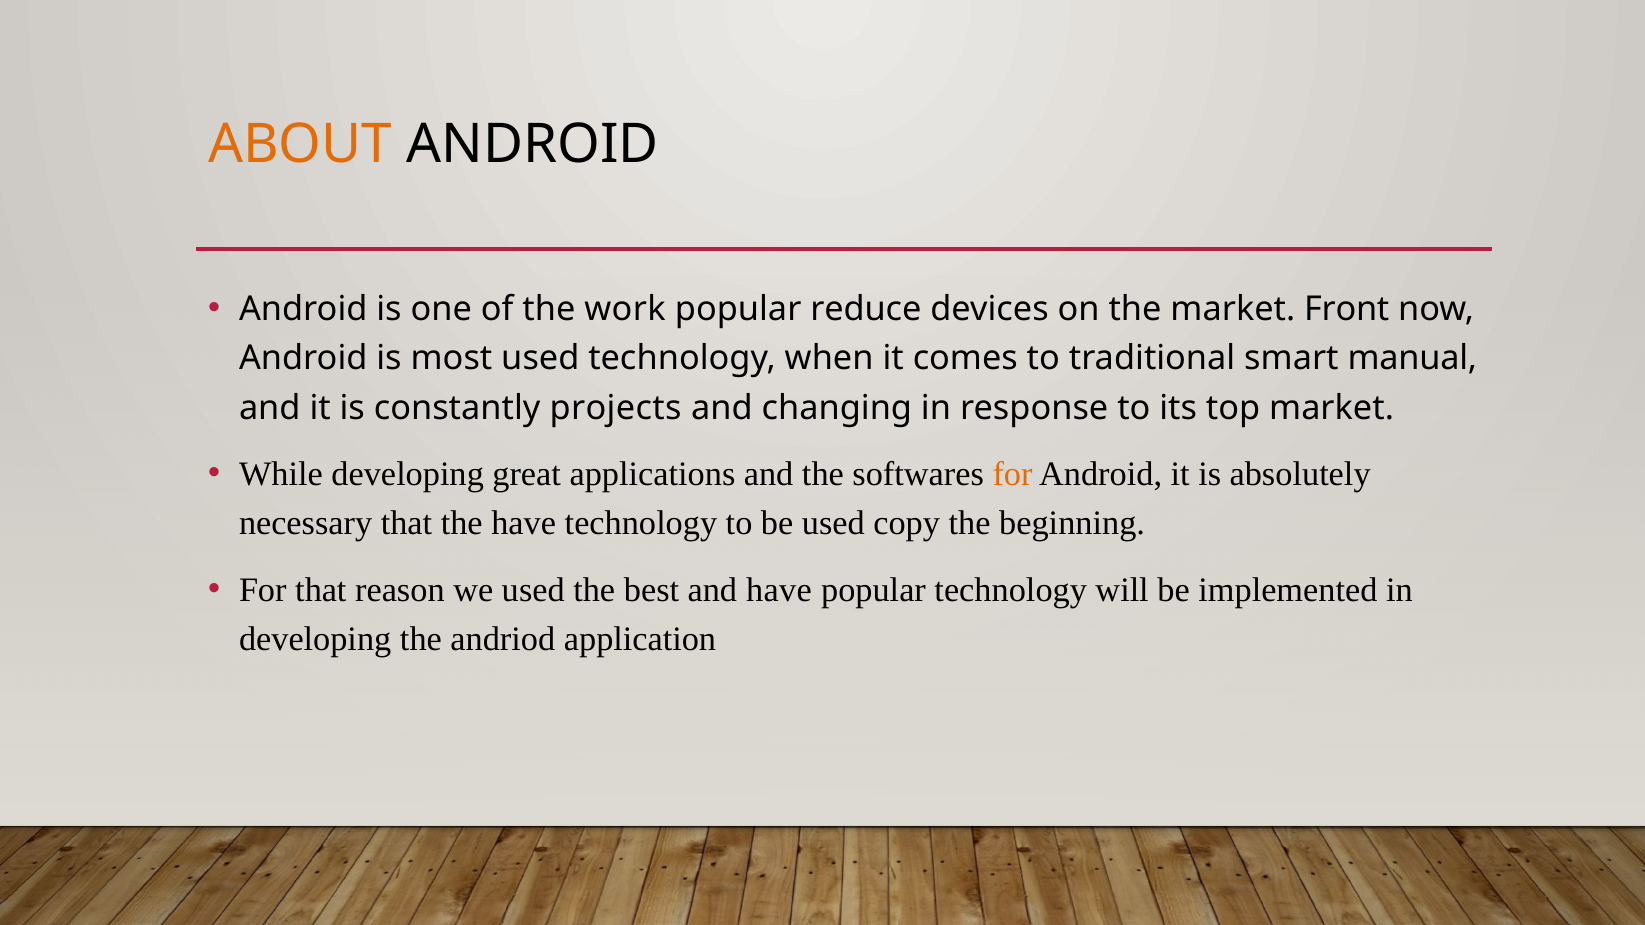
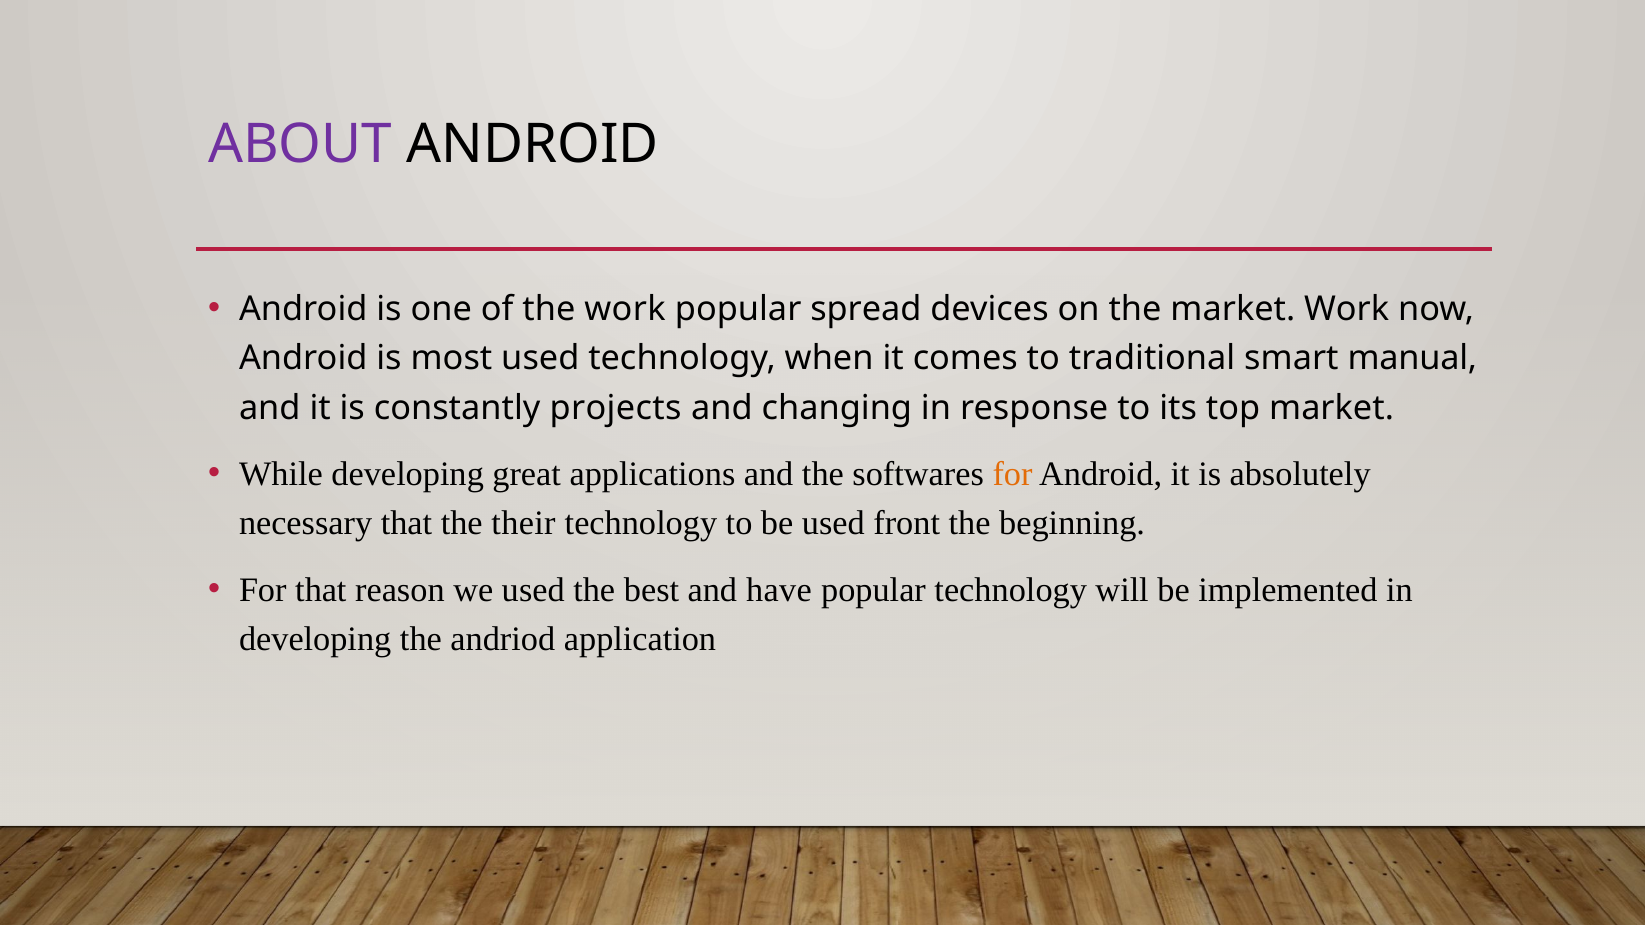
ABOUT colour: orange -> purple (300, 144)
reduce: reduce -> spread (866, 309)
market Front: Front -> Work (1347, 309)
the have: have -> their (523, 524)
copy: copy -> front (907, 524)
